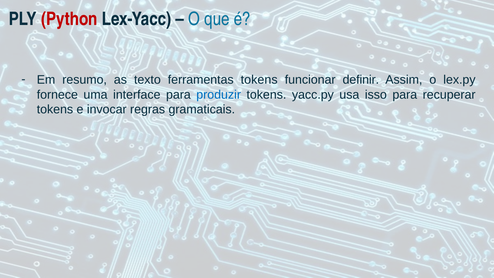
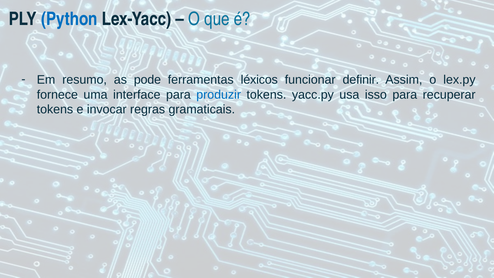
Python colour: red -> blue (69, 19)
texto: texto -> pode (147, 80)
ferramentas tokens: tokens -> léxicos (259, 80)
